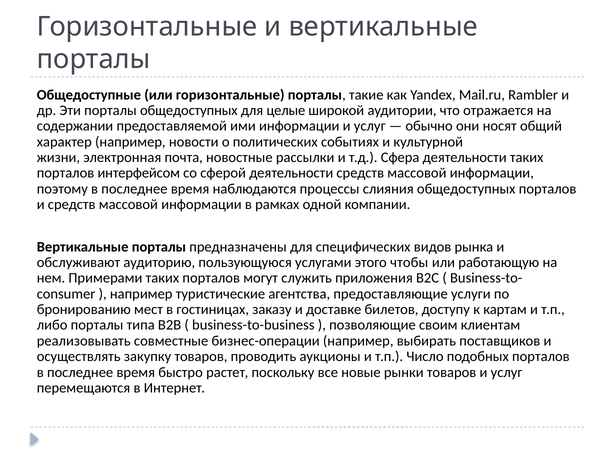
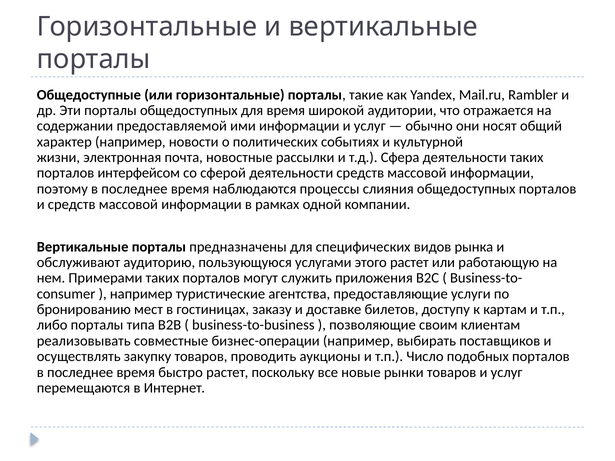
для целые: целые -> время (286, 110)
этого чтобы: чтобы -> растет (409, 263)
